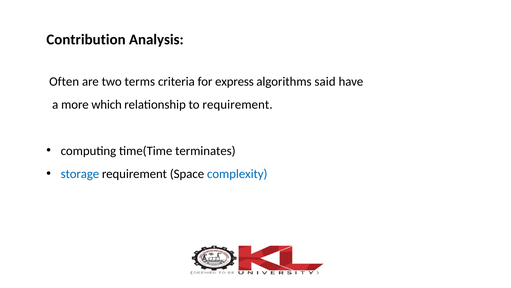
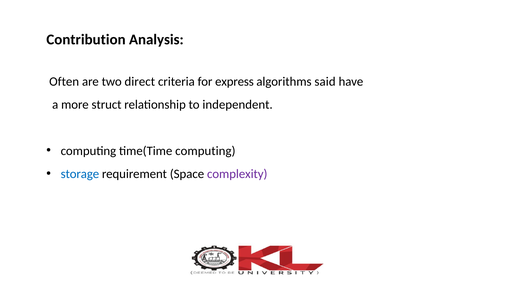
terms: terms -> direct (140, 81)
which: which -> struct (107, 104)
to requirement: requirement -> independent (238, 104)
time(Time terminates: terminates -> computing (205, 150)
complexity colour: blue -> purple (237, 173)
